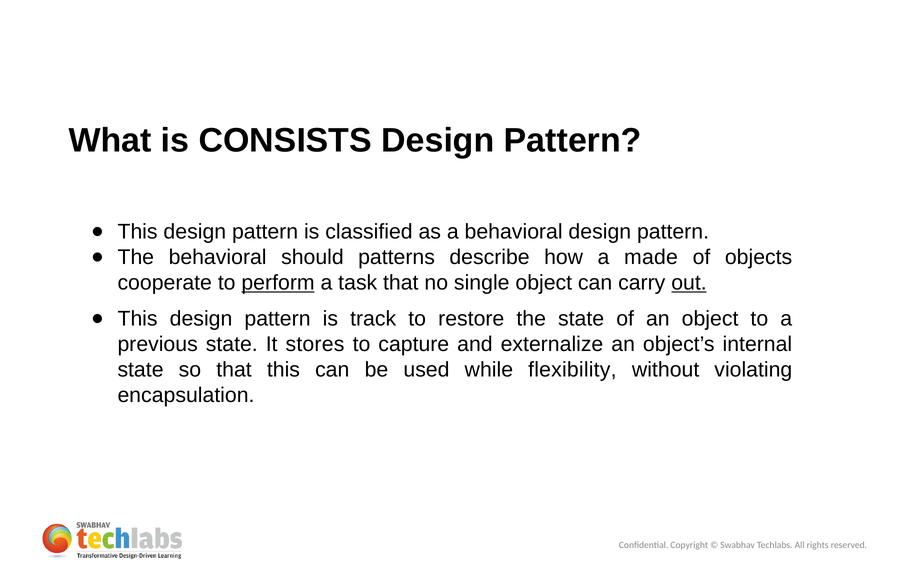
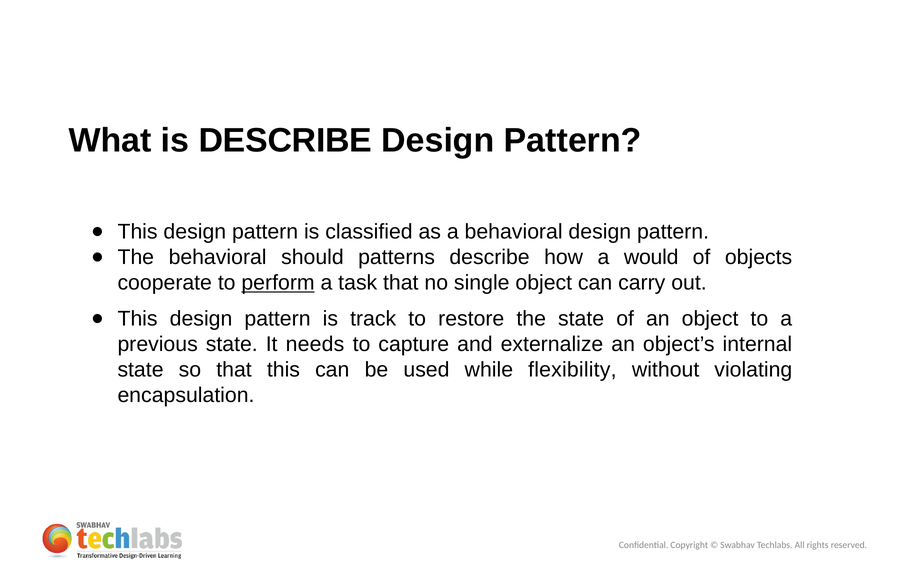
is CONSISTS: CONSISTS -> DESCRIBE (285, 141)
made: made -> would (651, 257)
out underline: present -> none (689, 283)
stores: stores -> needs (315, 345)
